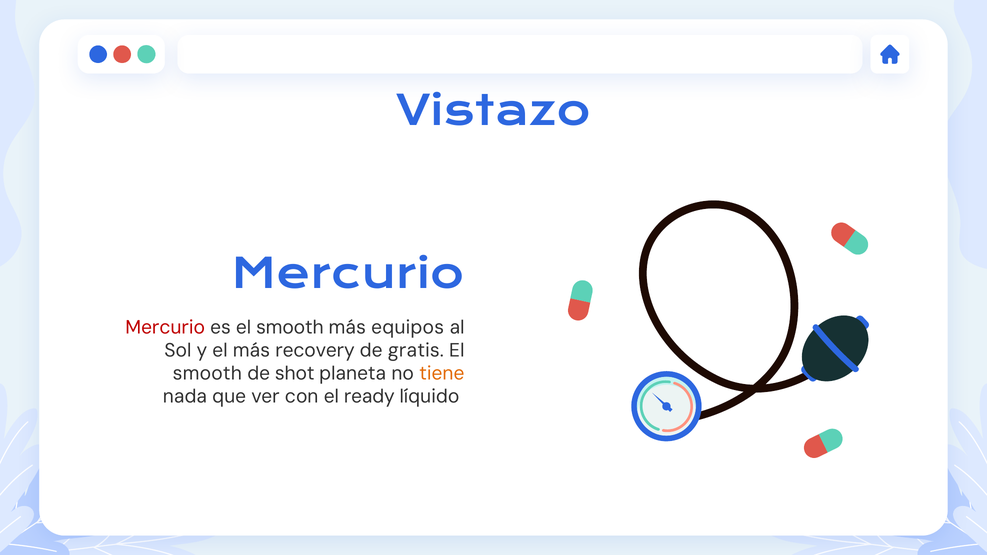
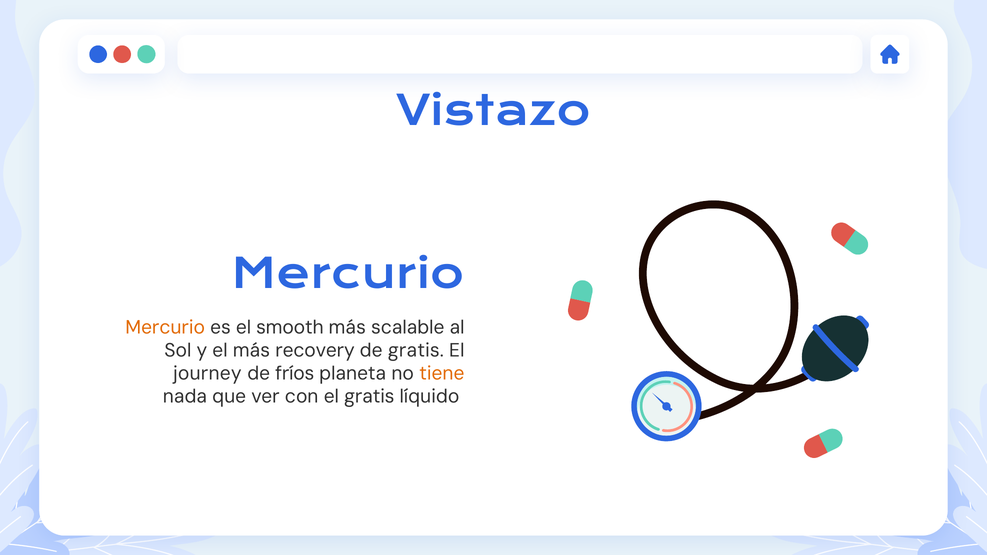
Mercurio colour: red -> orange (165, 327)
equipos: equipos -> scalable (408, 327)
smooth: smooth -> journey (207, 373)
shot: shot -> fríos (295, 373)
el ready: ready -> gratis (369, 396)
